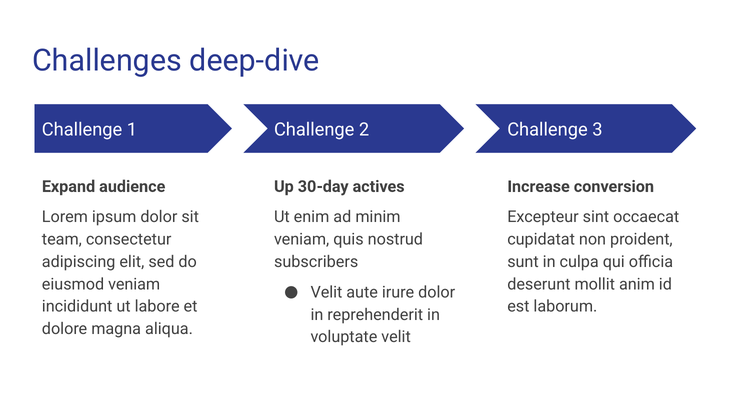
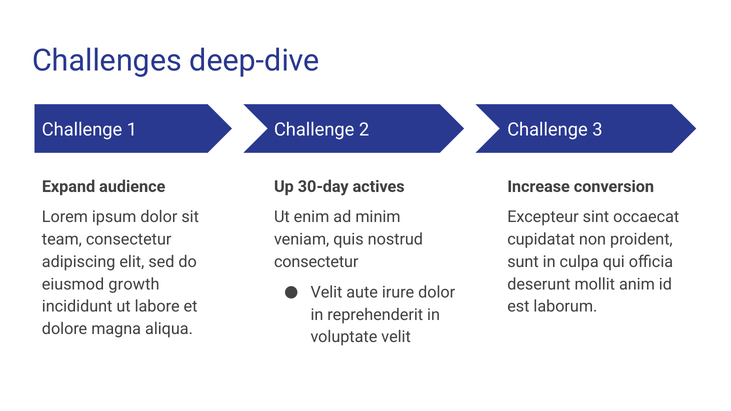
subscribers: subscribers -> consectetur (316, 262)
eiusmod veniam: veniam -> growth (134, 284)
